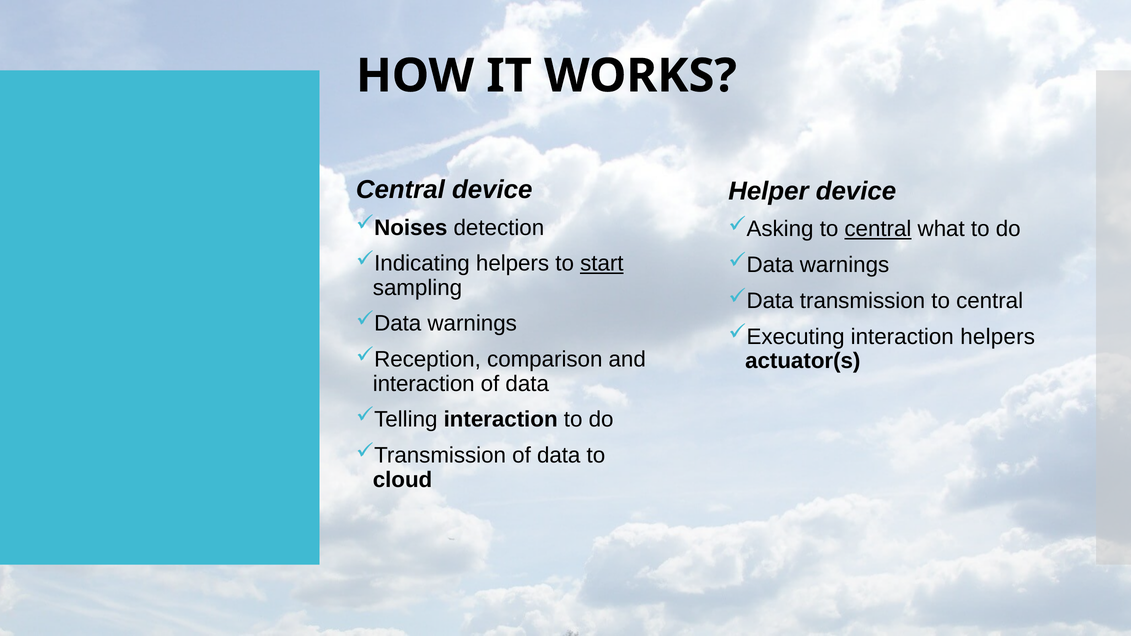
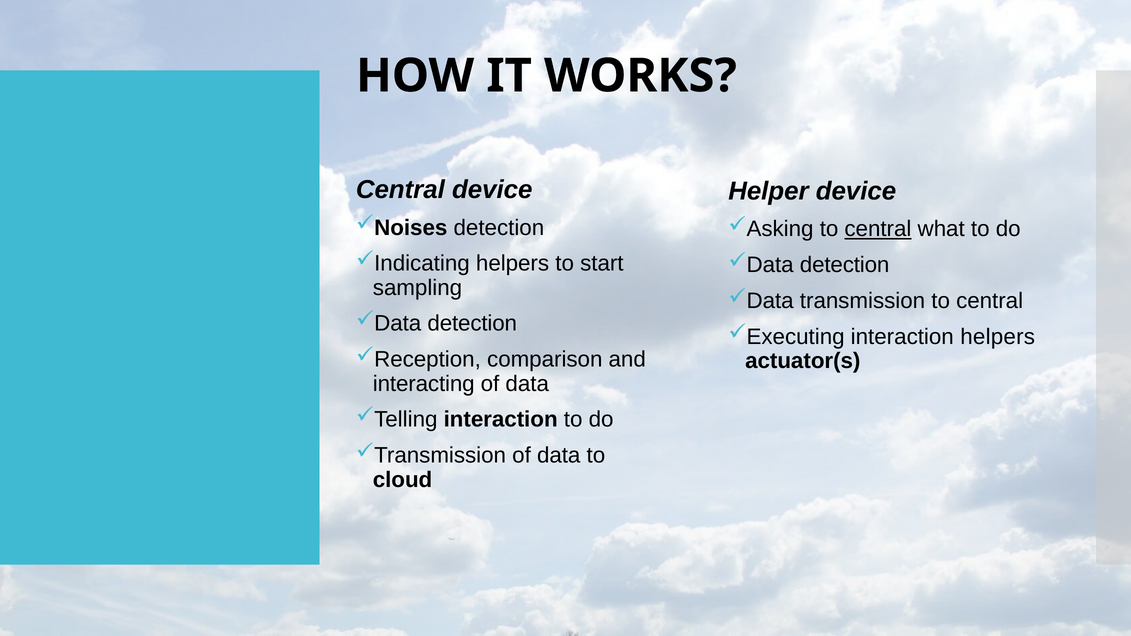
start underline: present -> none (602, 264)
warnings: warnings -> detection (845, 265)
warnings: warnings -> detection (472, 324)
interaction: interaction -> interacting (424, 384)
